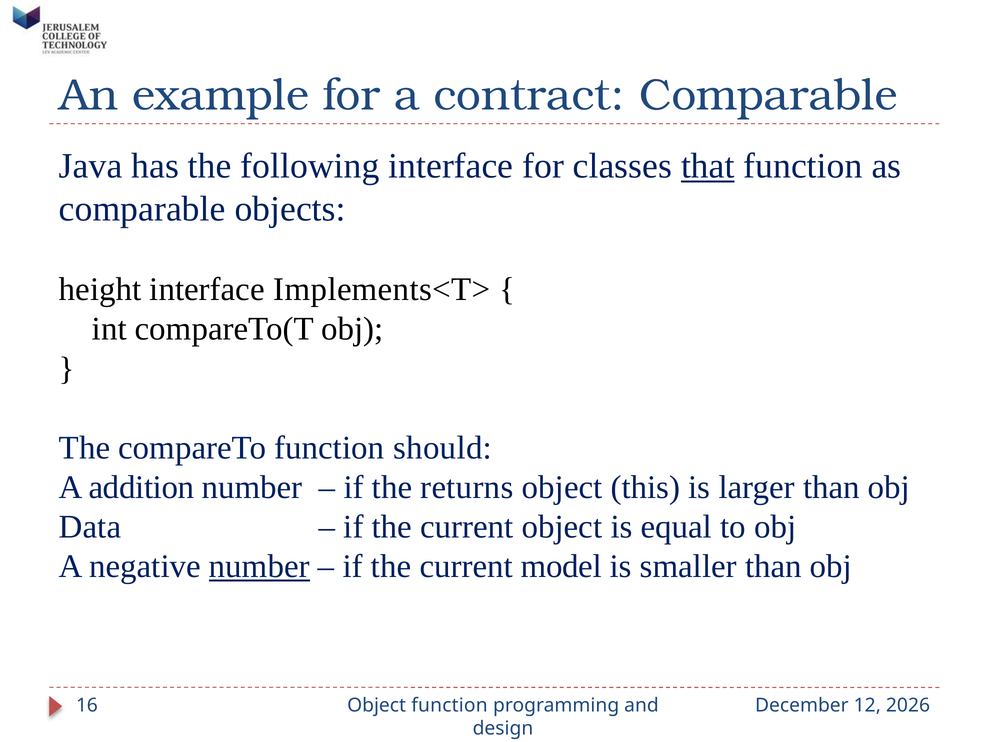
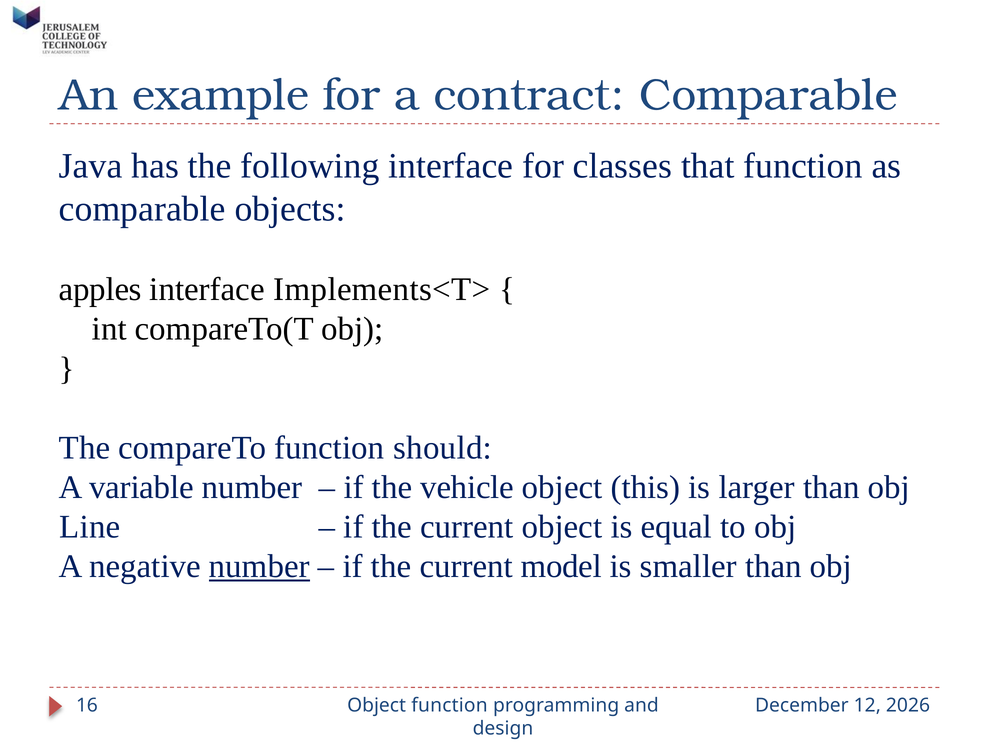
that underline: present -> none (708, 166)
height: height -> apples (100, 289)
addition: addition -> variable (141, 487)
returns: returns -> vehicle (467, 487)
Data: Data -> Line (90, 527)
